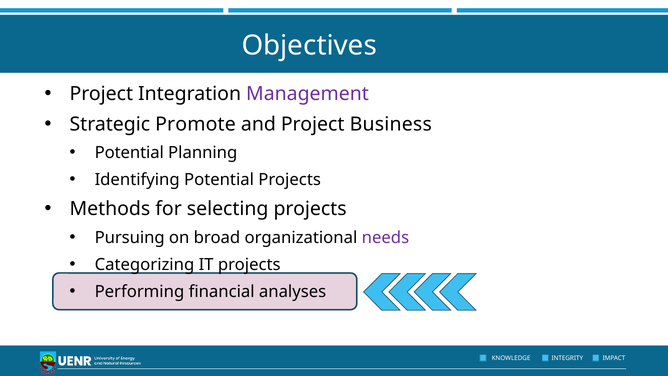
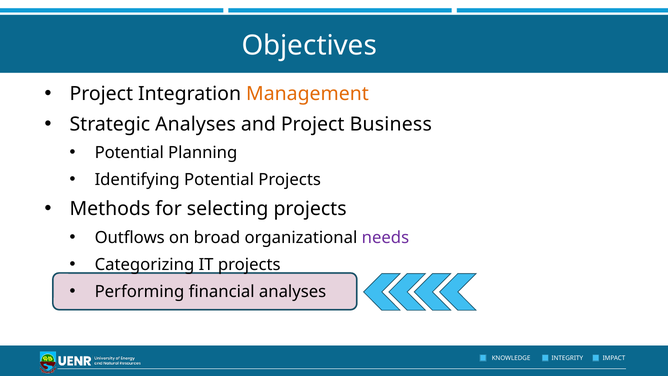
Management colour: purple -> orange (307, 94)
Strategic Promote: Promote -> Analyses (196, 124)
Pursuing: Pursuing -> Outflows (130, 237)
